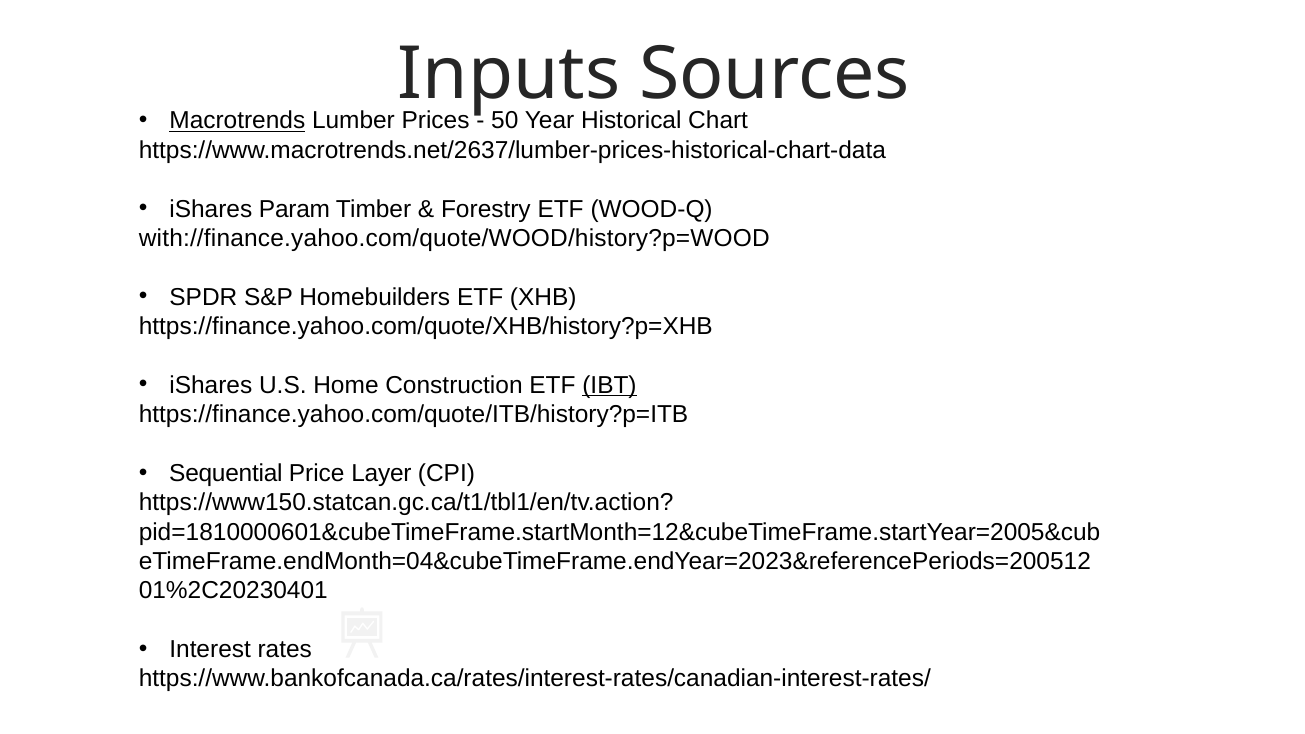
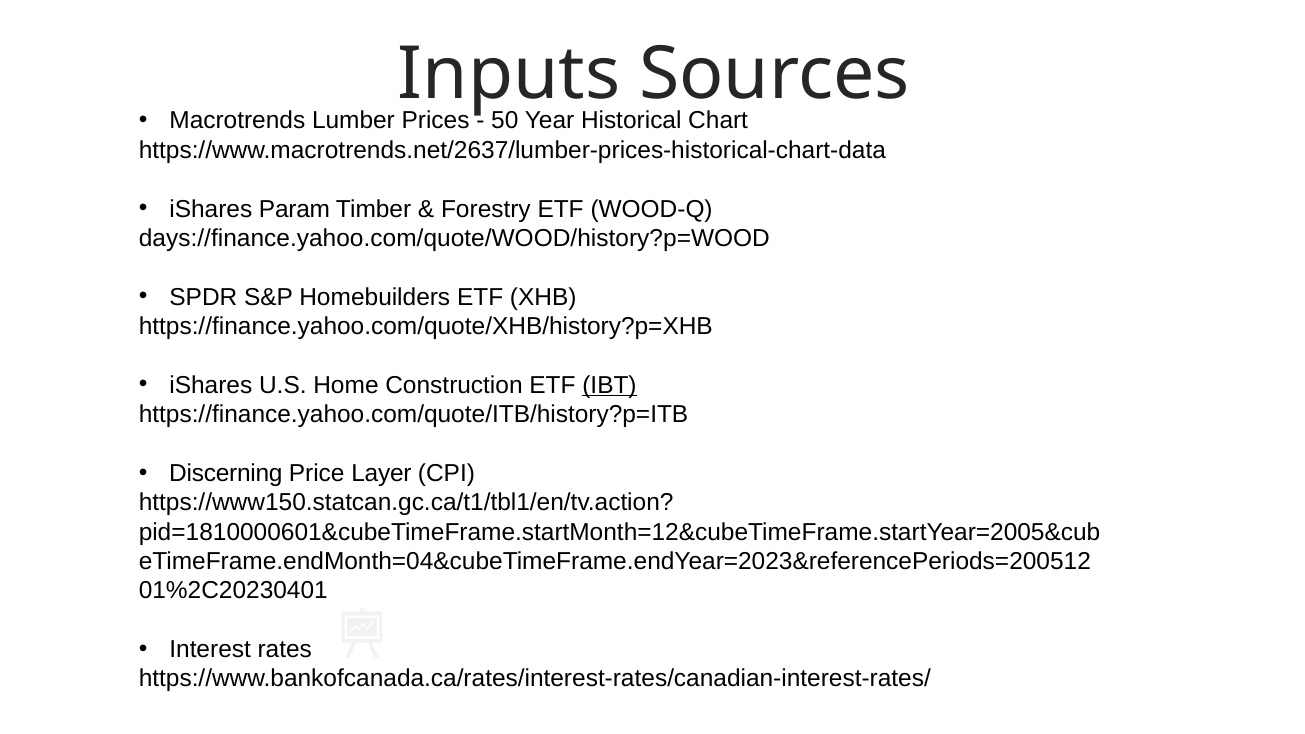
Macrotrends underline: present -> none (237, 121)
with://finance.yahoo.com/quote/WOOD/history?p=WOOD: with://finance.yahoo.com/quote/WOOD/history?p=WOOD -> days://finance.yahoo.com/quote/WOOD/history?p=WOOD (454, 238)
Sequential: Sequential -> Discerning (226, 473)
